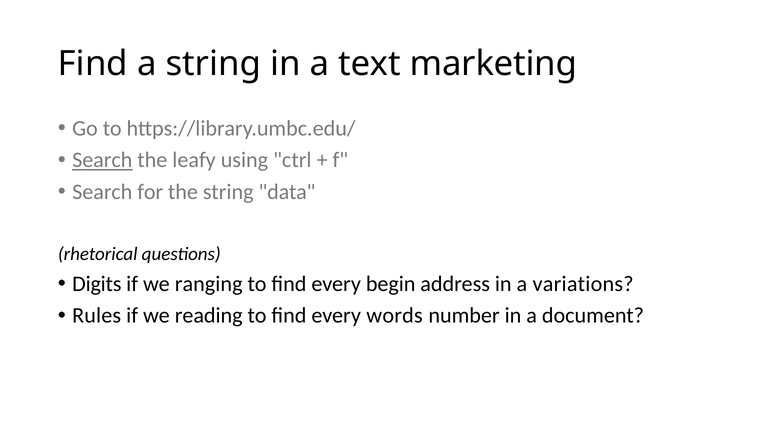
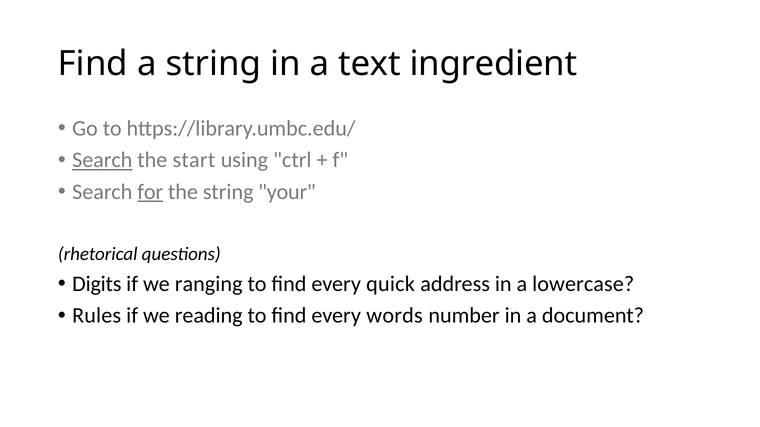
marketing: marketing -> ingredient (493, 64)
leafy: leafy -> start (194, 160)
for underline: none -> present (150, 192)
data: data -> your (287, 192)
begin: begin -> quick (391, 284)
variations: variations -> lowercase (583, 284)
